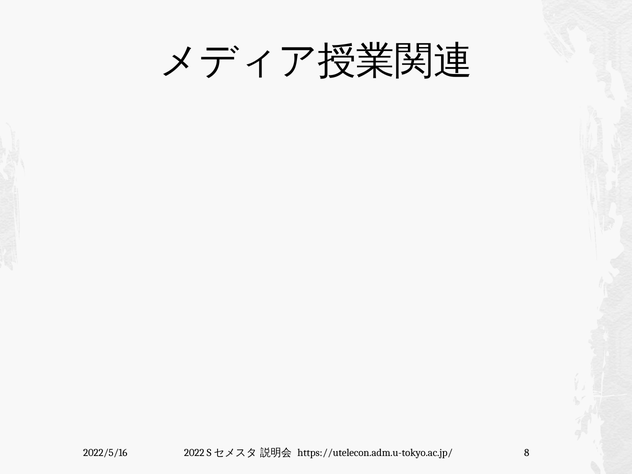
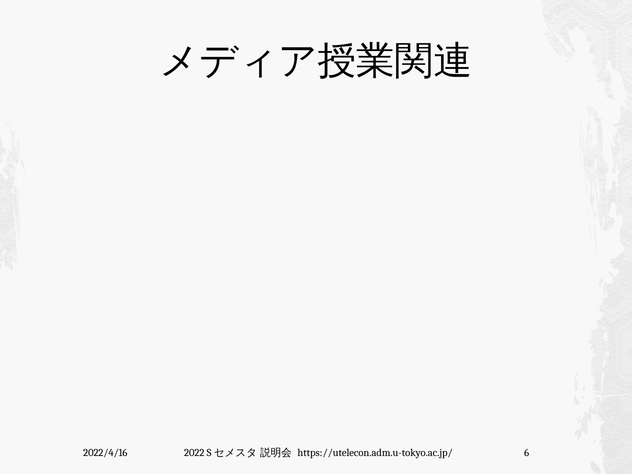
2022/5/16: 2022/5/16 -> 2022/4/16 (105, 453)
8: 8 -> 6 (527, 453)
